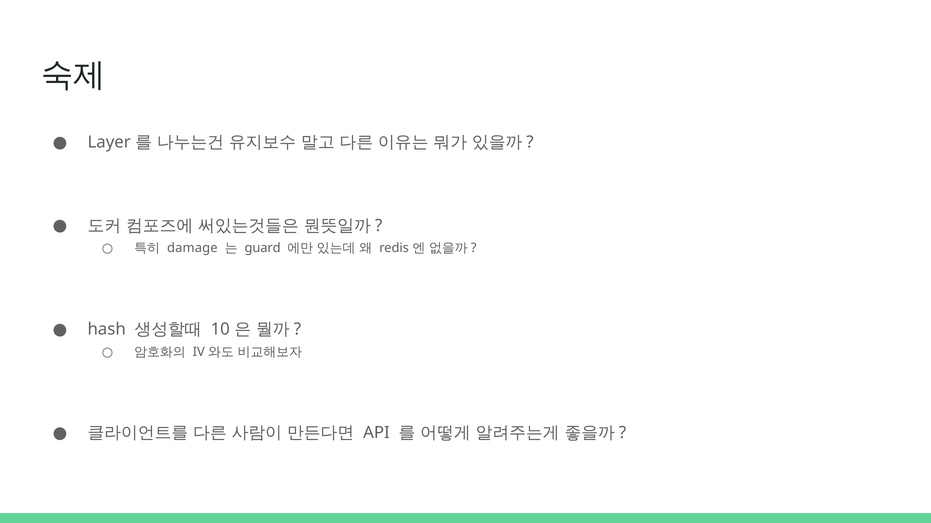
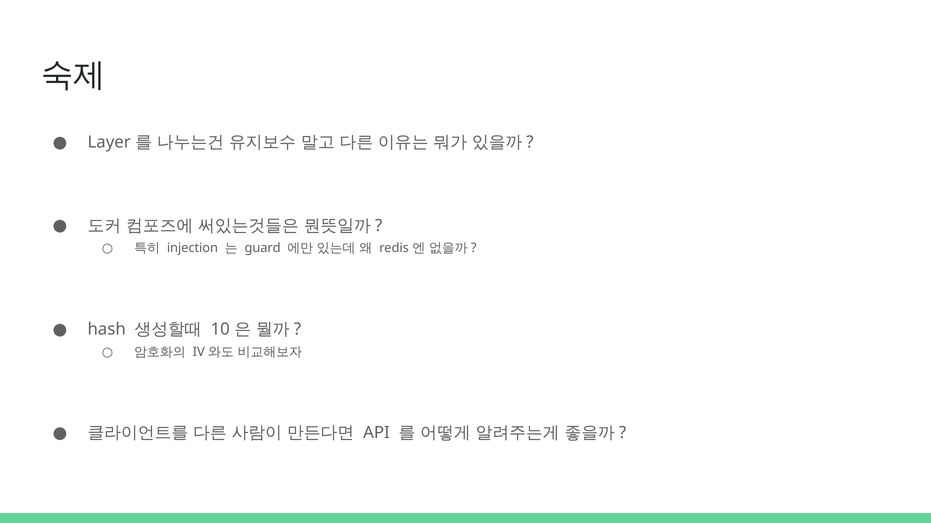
damage: damage -> injection (192, 248)
